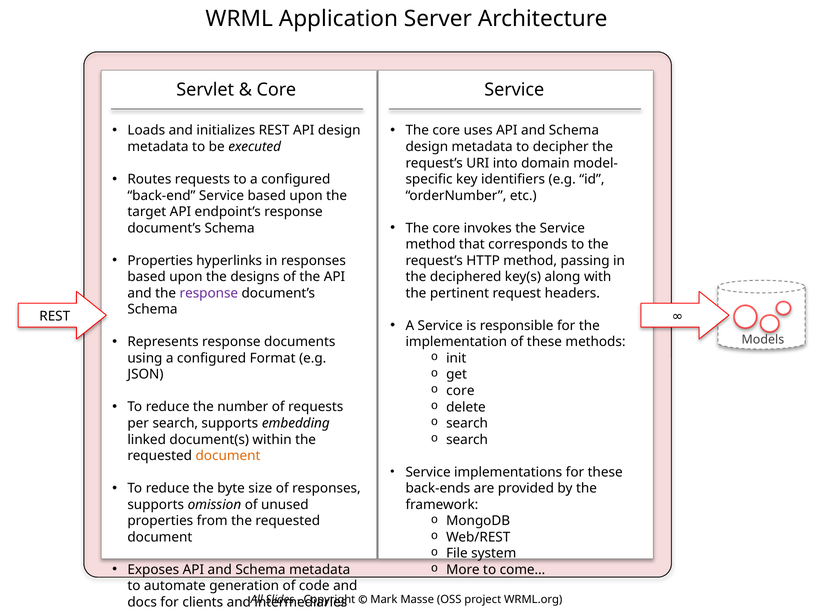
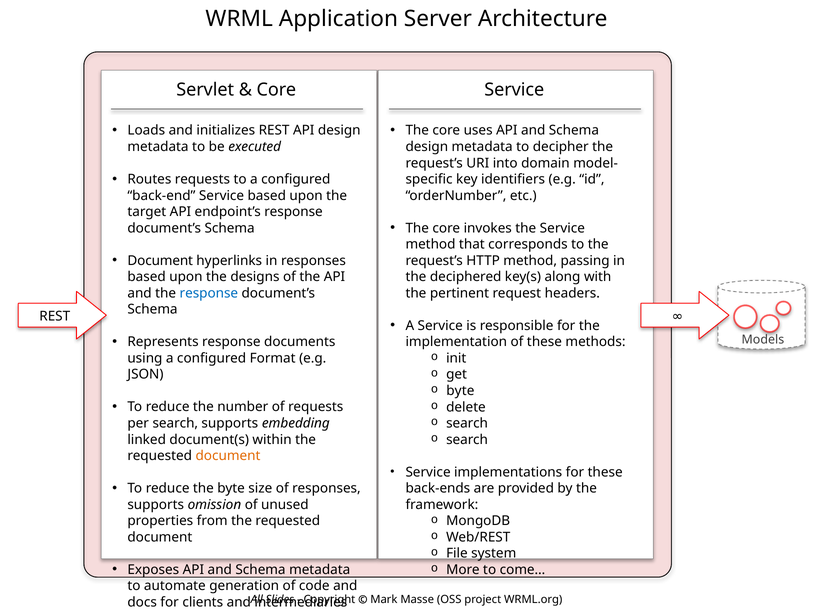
Properties: Properties -> Document (160, 260)
response colour: purple -> blue (209, 293)
core: core -> byte (460, 391)
